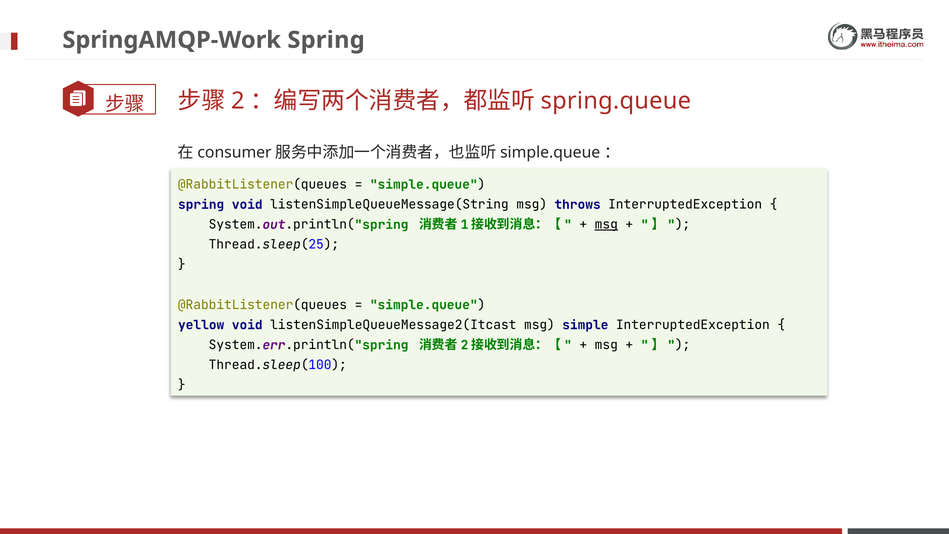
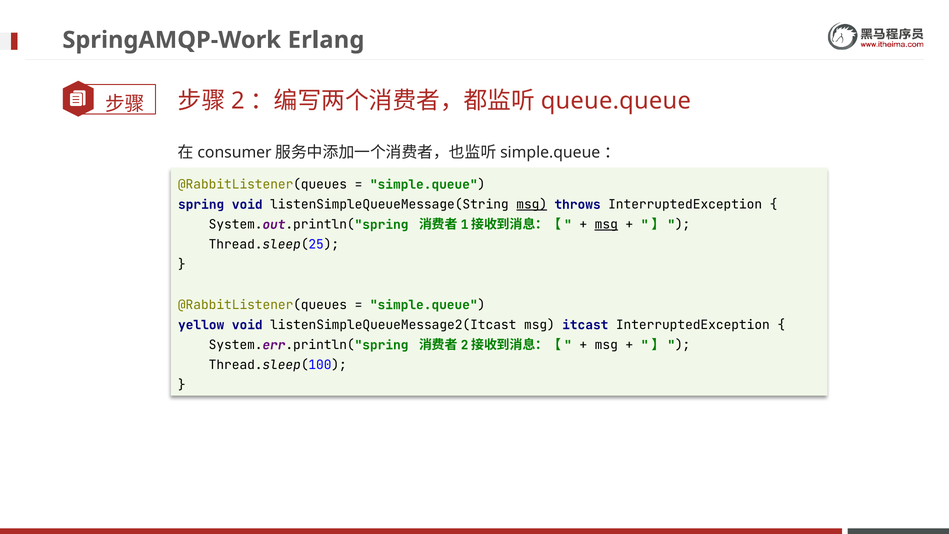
SpringAMQP-Work Spring: Spring -> Erlang (326, 40)
spring.queue: spring.queue -> queue.queue (616, 101)
msg underline: none -> present (532, 204)
simple: simple -> itcast (585, 325)
